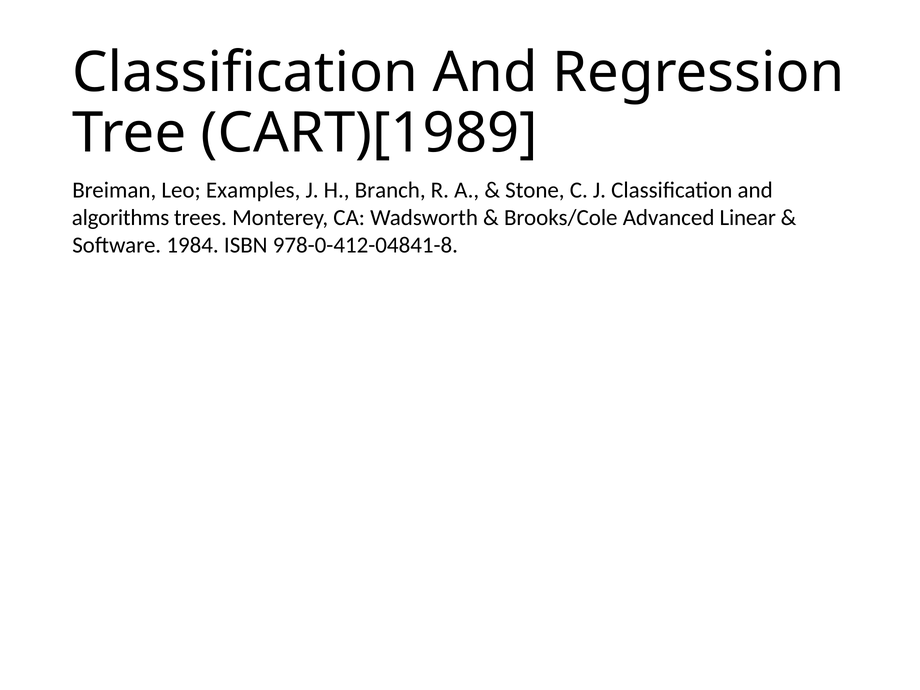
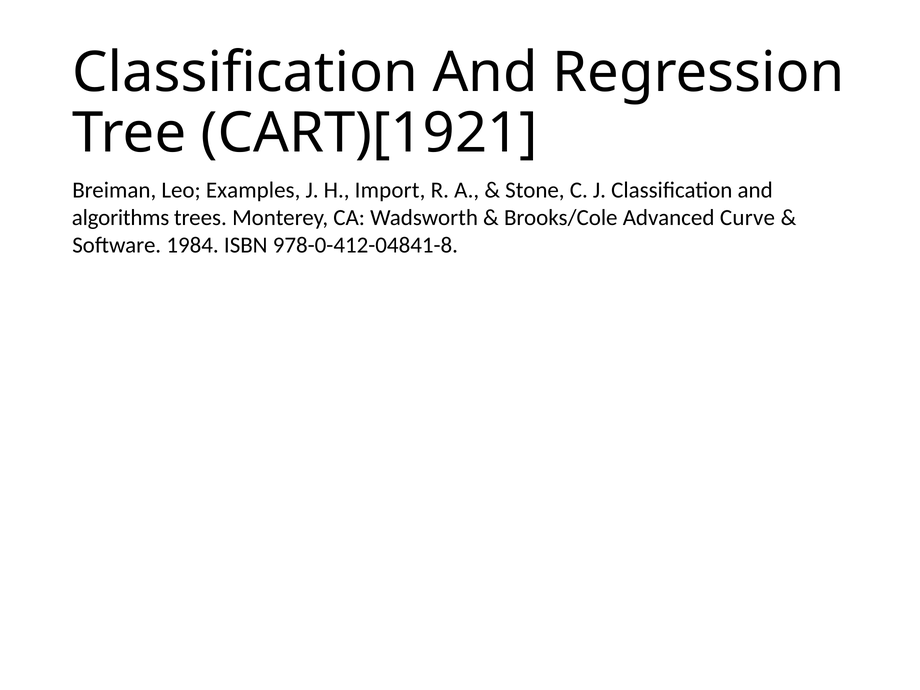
CART)[1989: CART)[1989 -> CART)[1921 (369, 133)
Branch: Branch -> Import (390, 190)
Linear: Linear -> Curve (748, 218)
